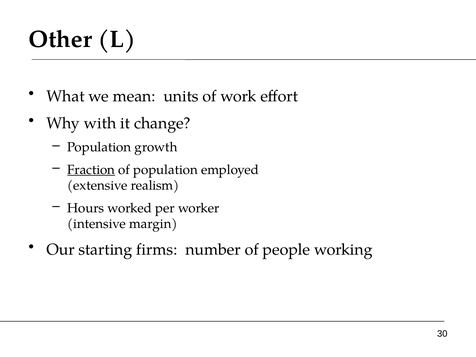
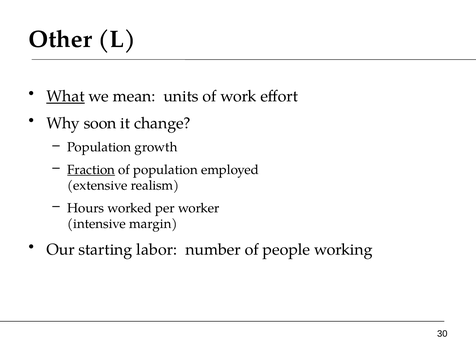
What underline: none -> present (66, 96)
with: with -> soon (100, 123)
firms: firms -> labor (157, 249)
